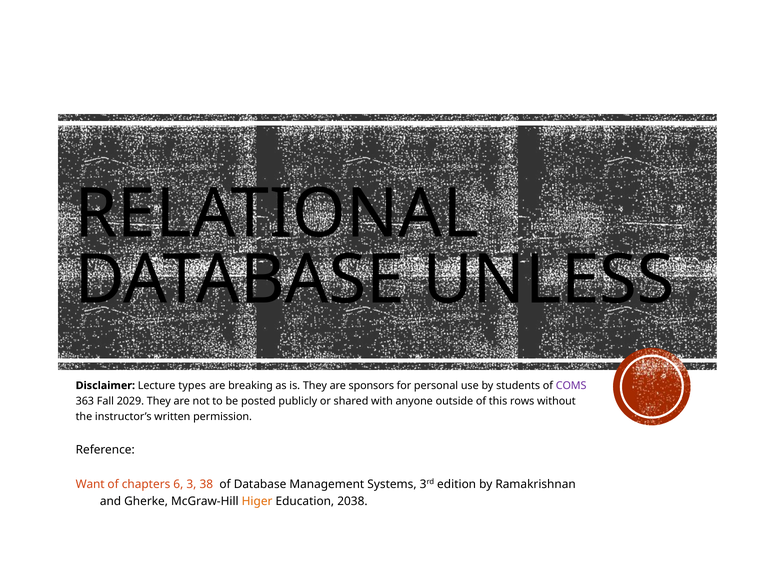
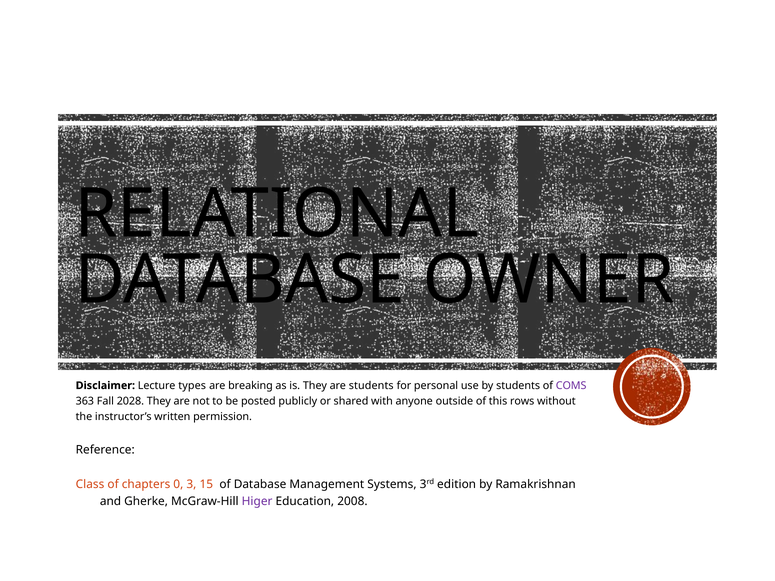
UNLESS: UNLESS -> OWNER (549, 280)
are sponsors: sponsors -> students (371, 386)
2029: 2029 -> 2028 (130, 401)
Want: Want -> Class (90, 484)
6: 6 -> 0 (178, 484)
38: 38 -> 15 (206, 484)
Higer colour: orange -> purple (257, 501)
2038: 2038 -> 2008 (352, 501)
